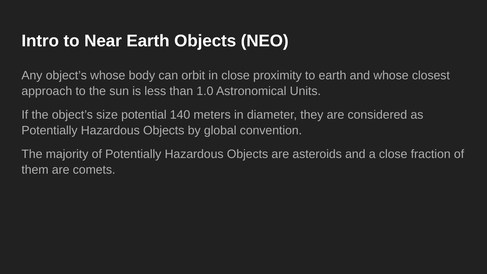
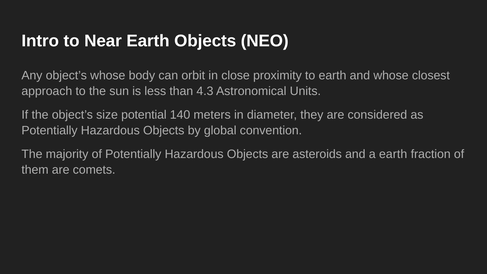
1.0: 1.0 -> 4.3 (205, 91)
a close: close -> earth (393, 154)
